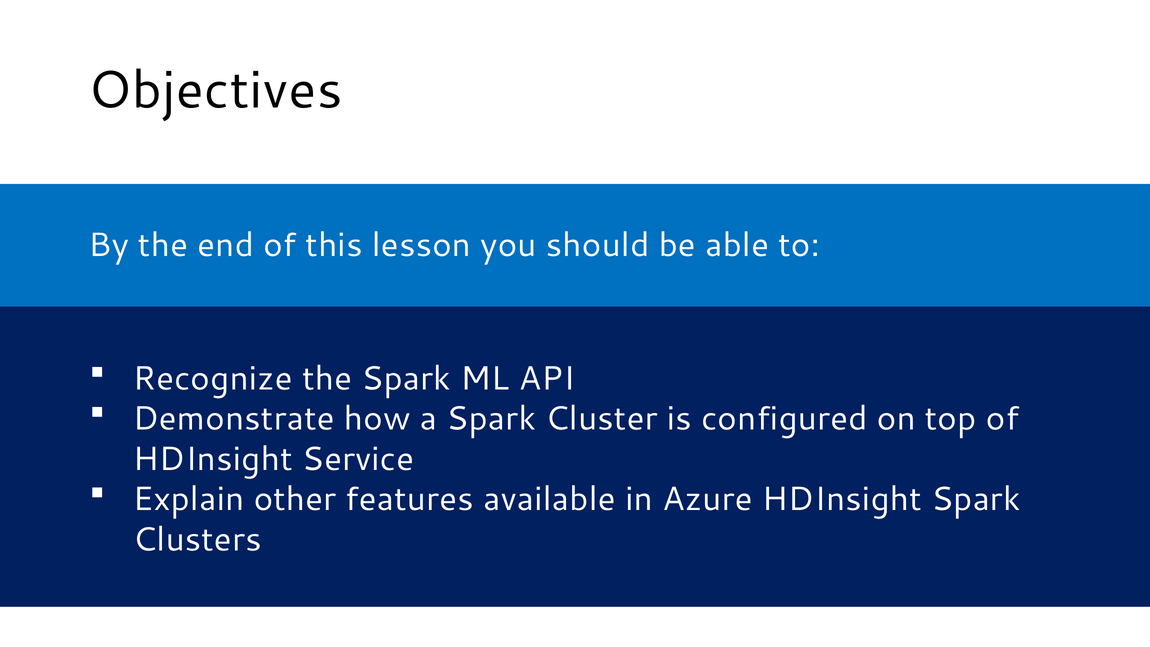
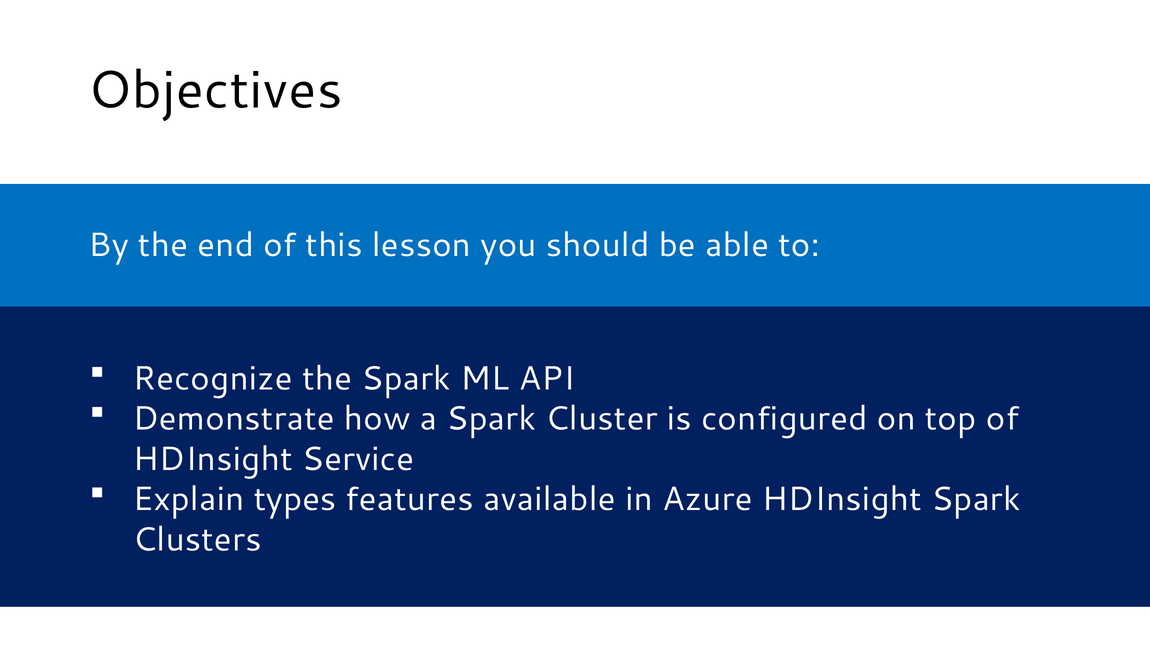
other: other -> types (295, 499)
